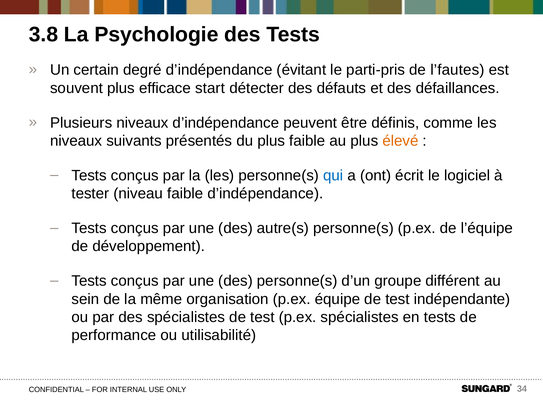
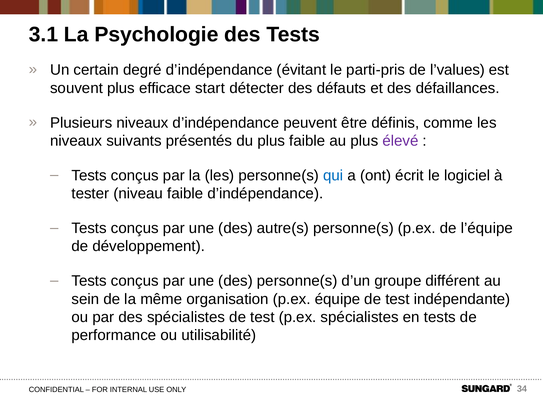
3.8: 3.8 -> 3.1 (43, 34)
l’fautes: l’fautes -> l’values (458, 70)
élevé colour: orange -> purple (400, 141)
